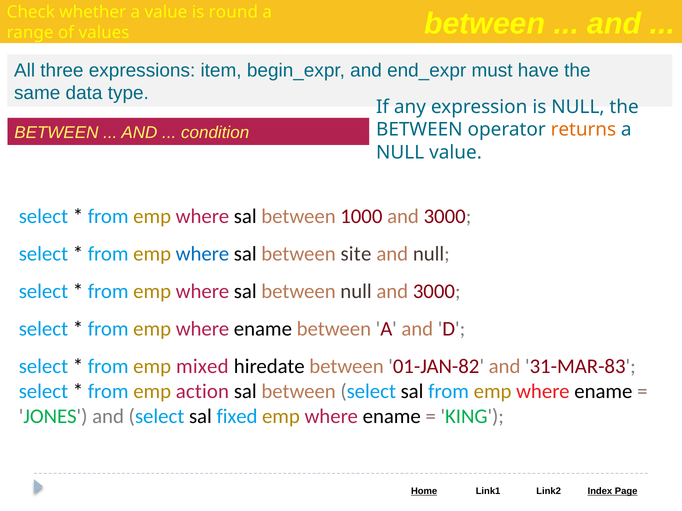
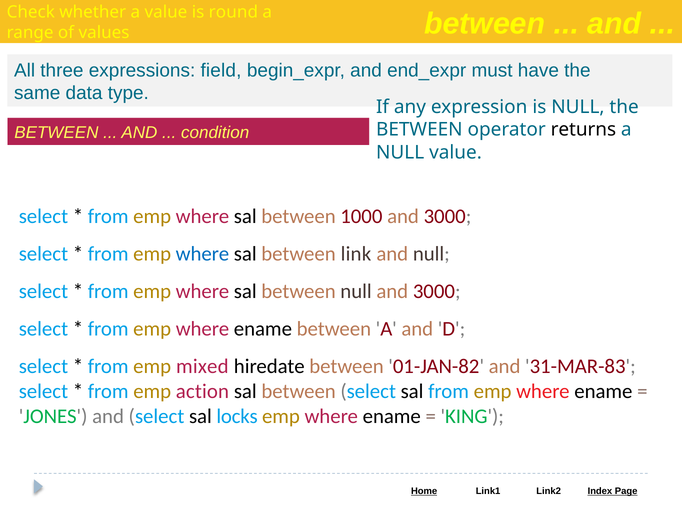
item: item -> field (221, 70)
returns colour: orange -> black (583, 130)
site: site -> link (356, 254)
fixed: fixed -> locks (237, 417)
